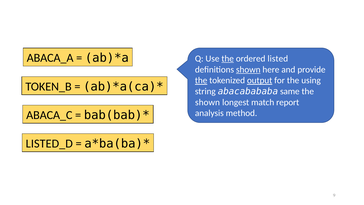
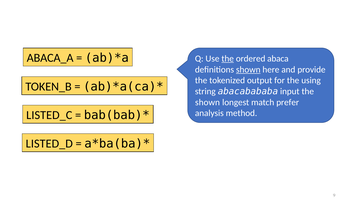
listed: listed -> abaca (278, 59)
the underline: present -> none (201, 80)
output underline: present -> none (260, 80)
same: same -> input (290, 91)
report: report -> prefer (288, 102)
ABACA_C: ABACA_C -> LISTED_C (49, 115)
